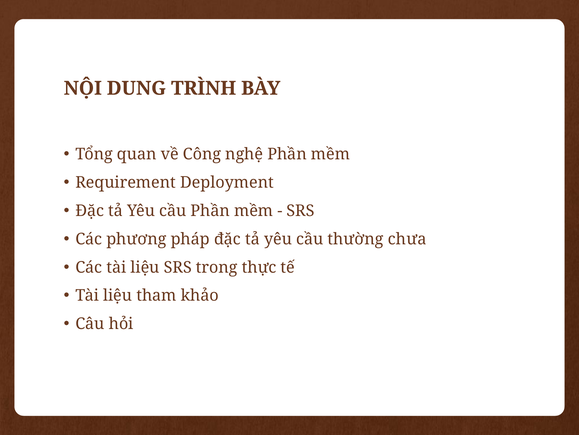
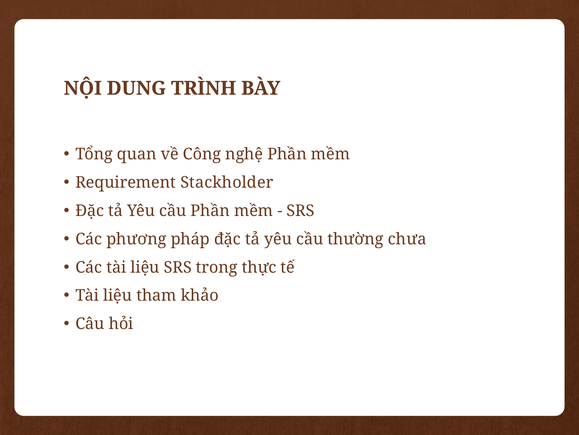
Deployment: Deployment -> Stackholder (227, 182)
